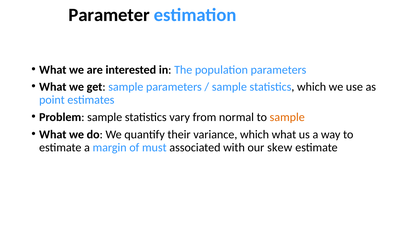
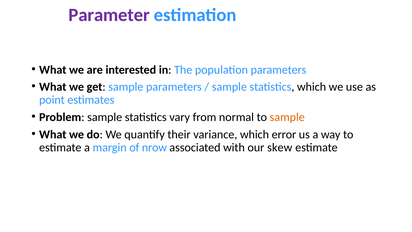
Parameter colour: black -> purple (109, 15)
which what: what -> error (284, 134)
must: must -> nrow (154, 147)
